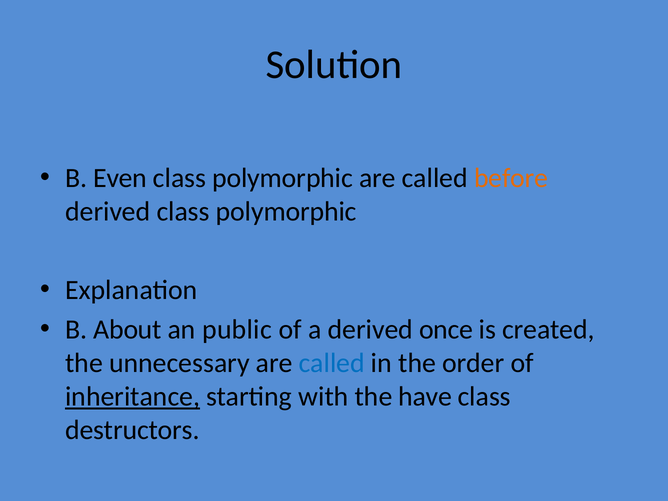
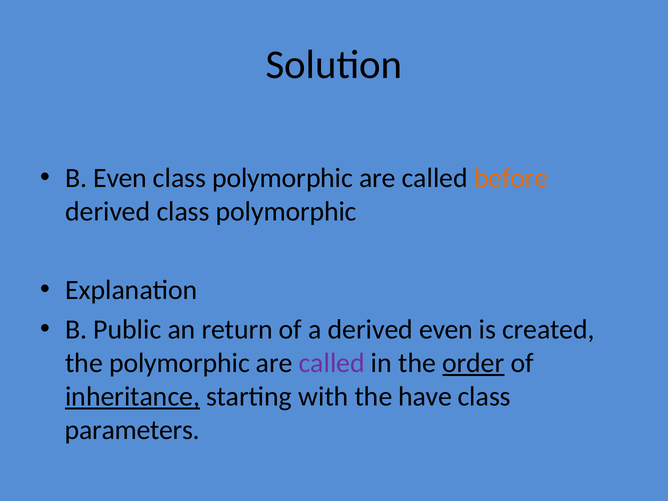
About: About -> Public (127, 330)
public: public -> return (237, 330)
derived once: once -> even (446, 330)
the unnecessary: unnecessary -> polymorphic (179, 363)
called colour: blue -> purple (332, 363)
order underline: none -> present (473, 363)
destructors: destructors -> parameters (132, 430)
